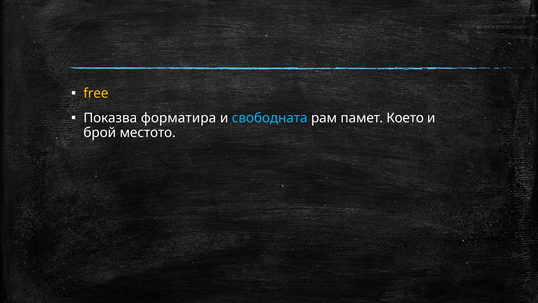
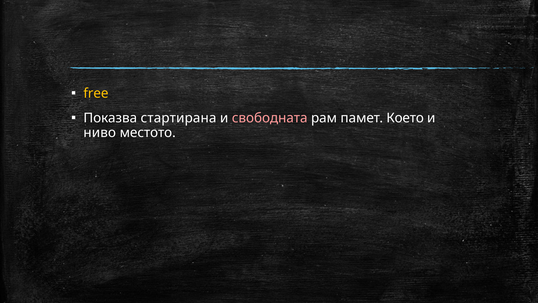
форматира: форматира -> стартирана (179, 118)
свободната colour: light blue -> pink (270, 118)
брой: брой -> ниво (100, 132)
